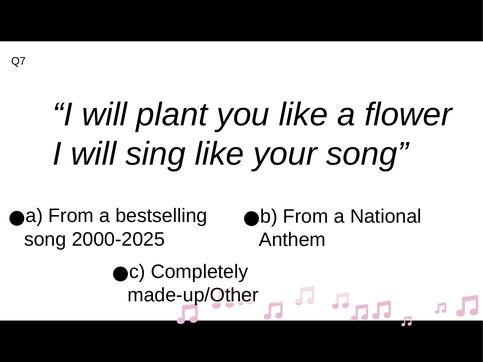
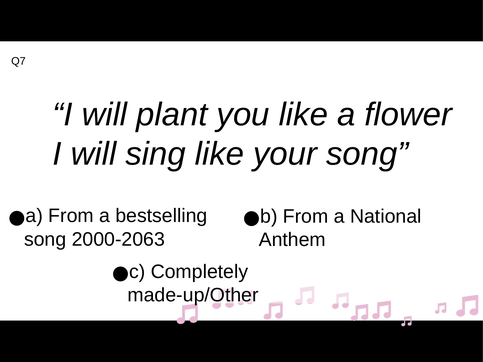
2000-2025: 2000-2025 -> 2000-2063 (118, 239)
